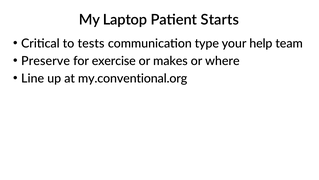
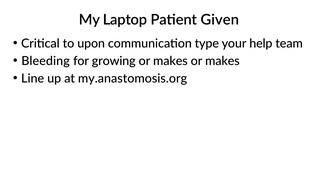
Starts: Starts -> Given (220, 20)
tests: tests -> upon (91, 43)
Preserve: Preserve -> Bleeding (46, 61)
exercise: exercise -> growing (114, 61)
where: where -> makes (222, 61)
my.conventional.org: my.conventional.org -> my.anastomosis.org (133, 78)
